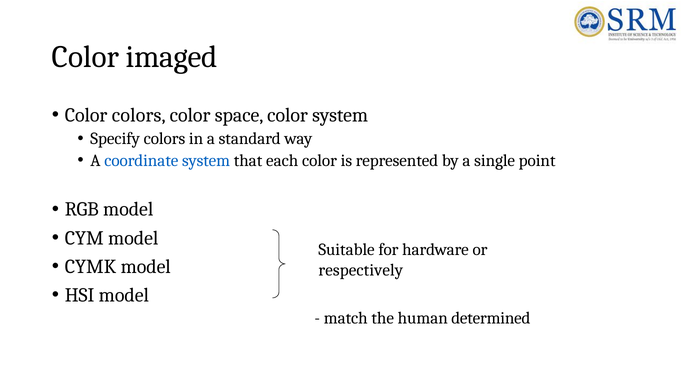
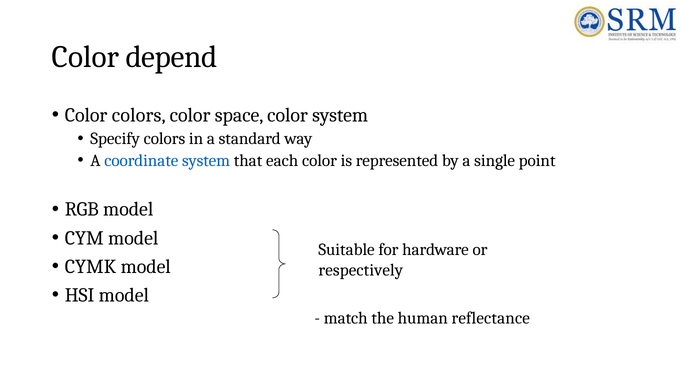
imaged: imaged -> depend (172, 57)
determined: determined -> reflectance (491, 318)
